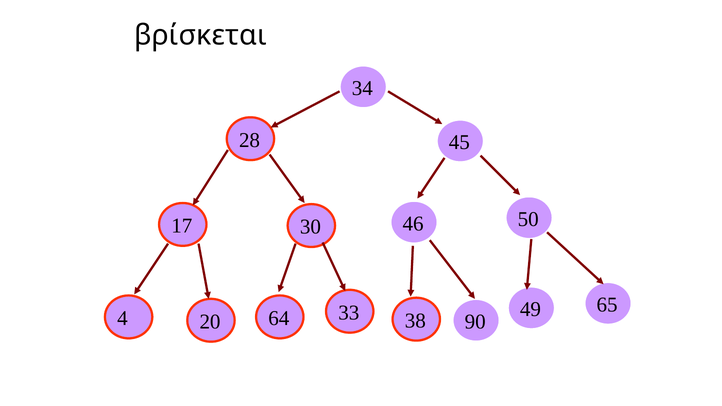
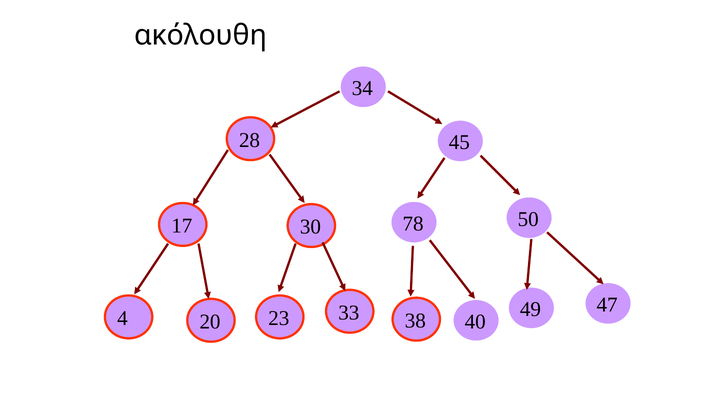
βρίσκεται: βρίσκεται -> ακόλουθη (201, 35)
46: 46 -> 78 (413, 224)
65: 65 -> 47 (607, 305)
64: 64 -> 23 (279, 318)
90: 90 -> 40 (475, 322)
